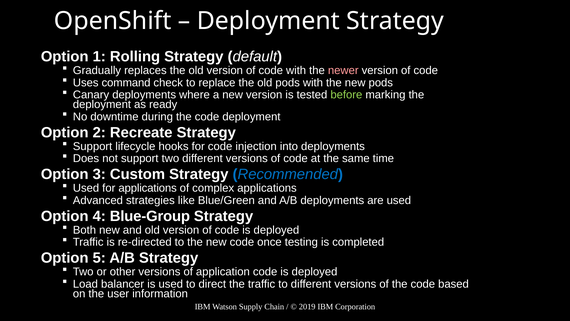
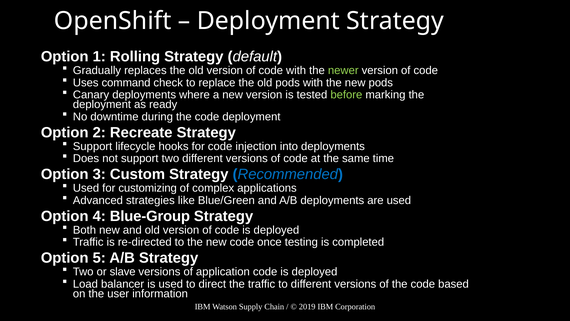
newer colour: pink -> light green (343, 71)
for applications: applications -> customizing (148, 188)
other: other -> slave (123, 272)
